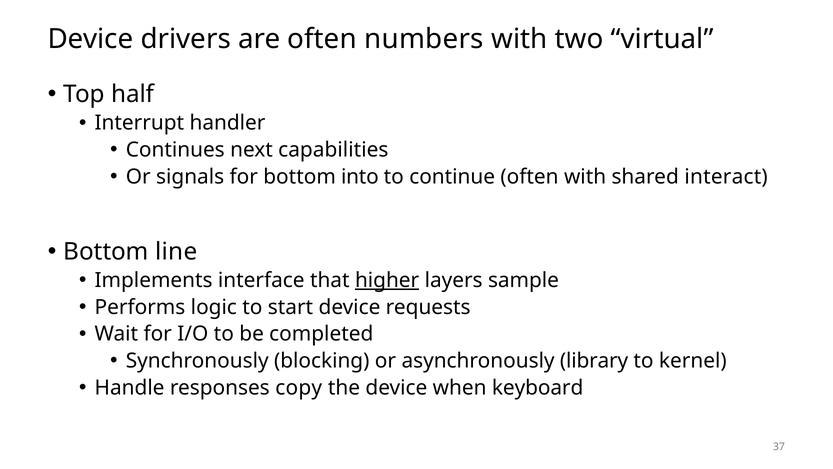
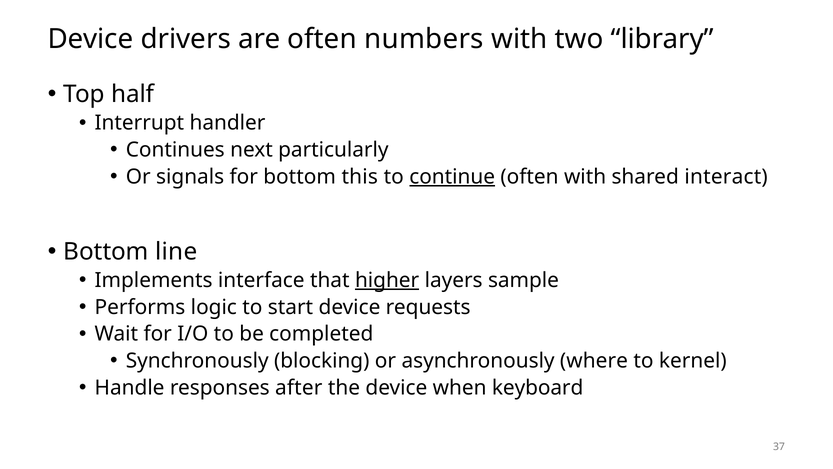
virtual: virtual -> library (662, 39)
capabilities: capabilities -> particularly (333, 150)
into: into -> this (360, 177)
continue underline: none -> present (452, 177)
library: library -> where (594, 361)
copy: copy -> after (299, 387)
